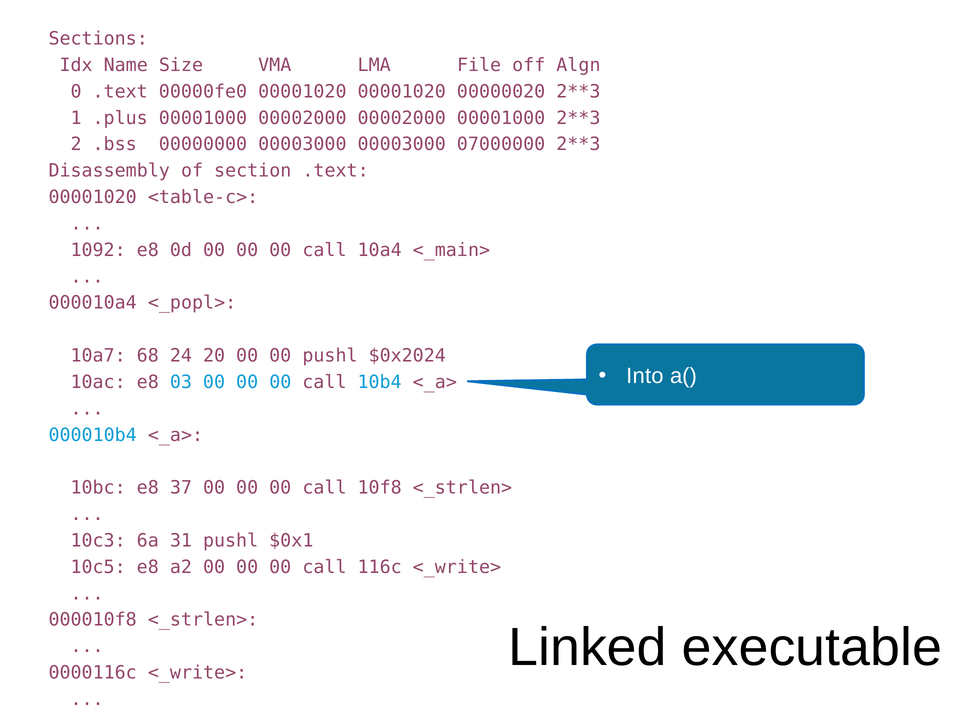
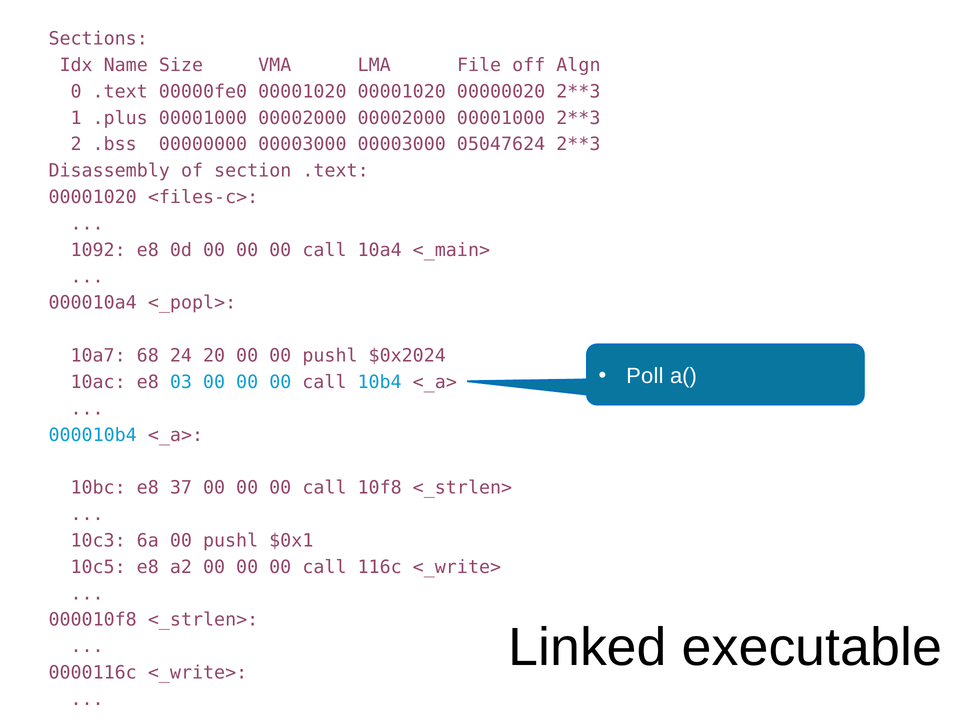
07000000: 07000000 -> 05047624 (501, 144)
<table-c>: <table-c> -> <files-c> (203, 197)
Into: Into -> Poll (645, 376)
6a 31: 31 -> 00 (181, 541)
